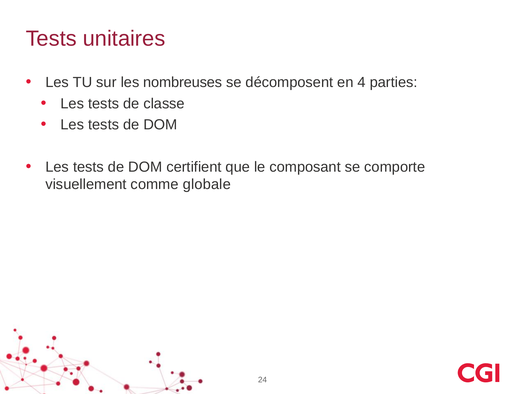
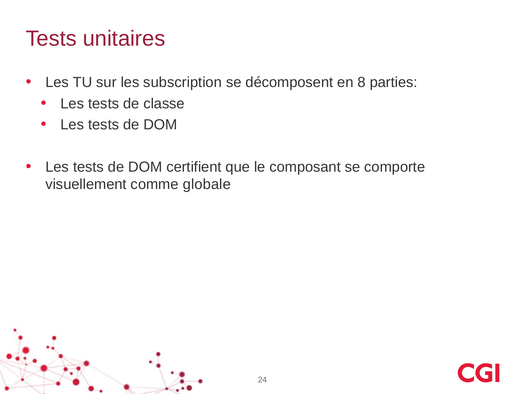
nombreuses: nombreuses -> subscription (183, 82)
4: 4 -> 8 (362, 82)
